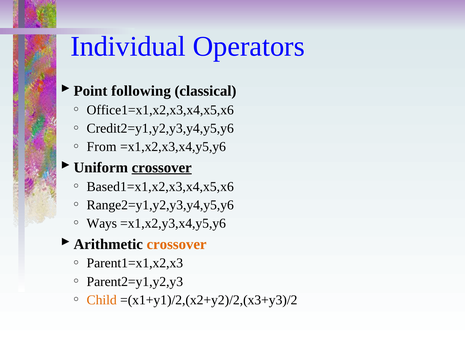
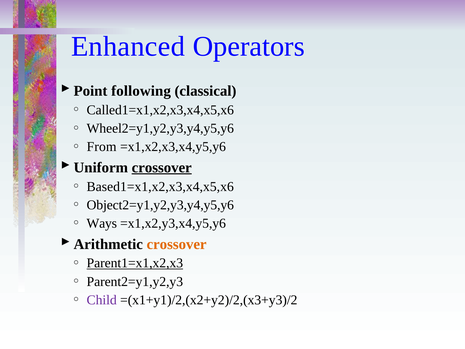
Individual: Individual -> Enhanced (128, 47)
Office1=x1,x2,x3,x4,x5,x6: Office1=x1,x2,x3,x4,x5,x6 -> Called1=x1,x2,x3,x4,x5,x6 (160, 110)
Credit2=y1,y2,y3,y4,y5,y6: Credit2=y1,y2,y3,y4,y5,y6 -> Wheel2=y1,y2,y3,y4,y5,y6 (160, 128)
Range2=y1,y2,y3,y4,y5,y6: Range2=y1,y2,y3,y4,y5,y6 -> Object2=y1,y2,y3,y4,y5,y6 (160, 205)
Parent1=x1,x2,x3 underline: none -> present (135, 263)
Child colour: orange -> purple (102, 300)
